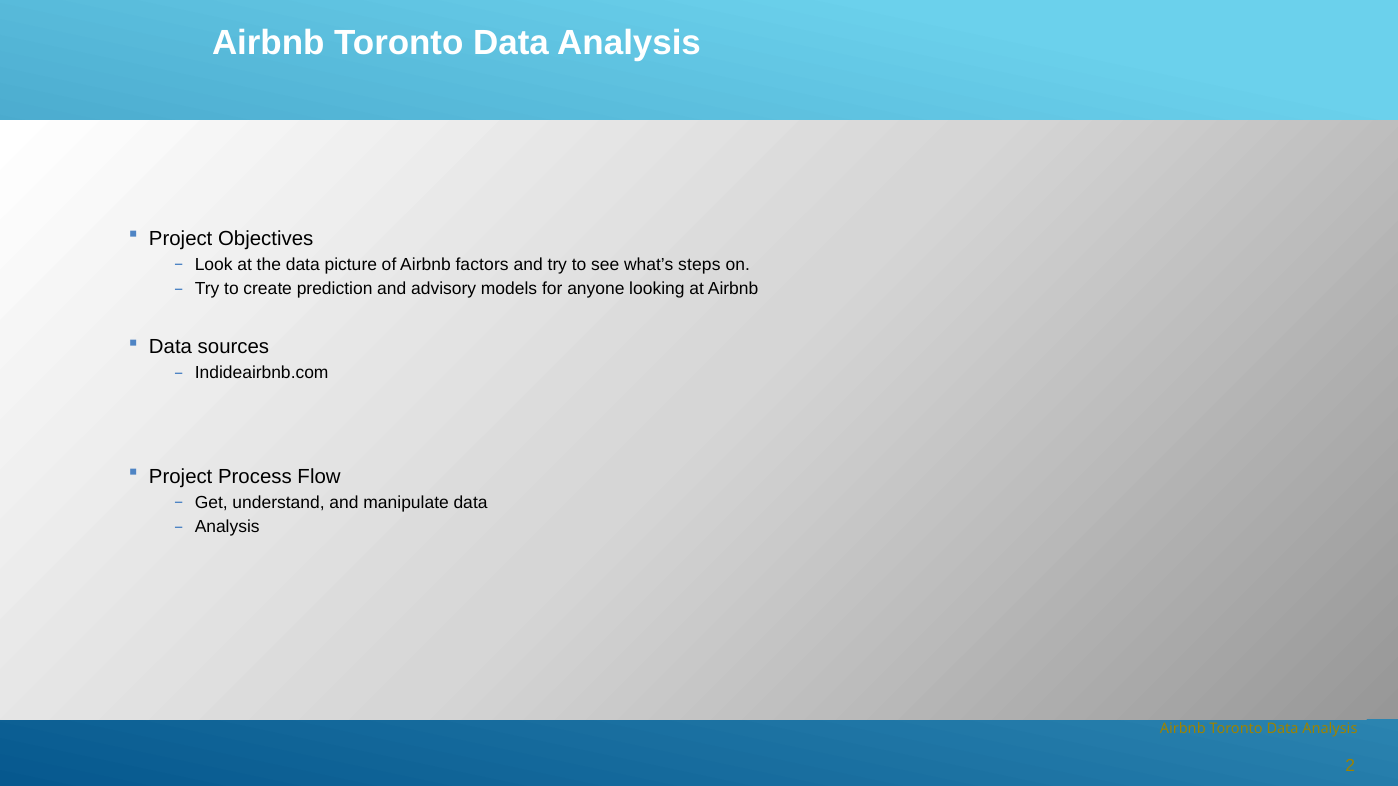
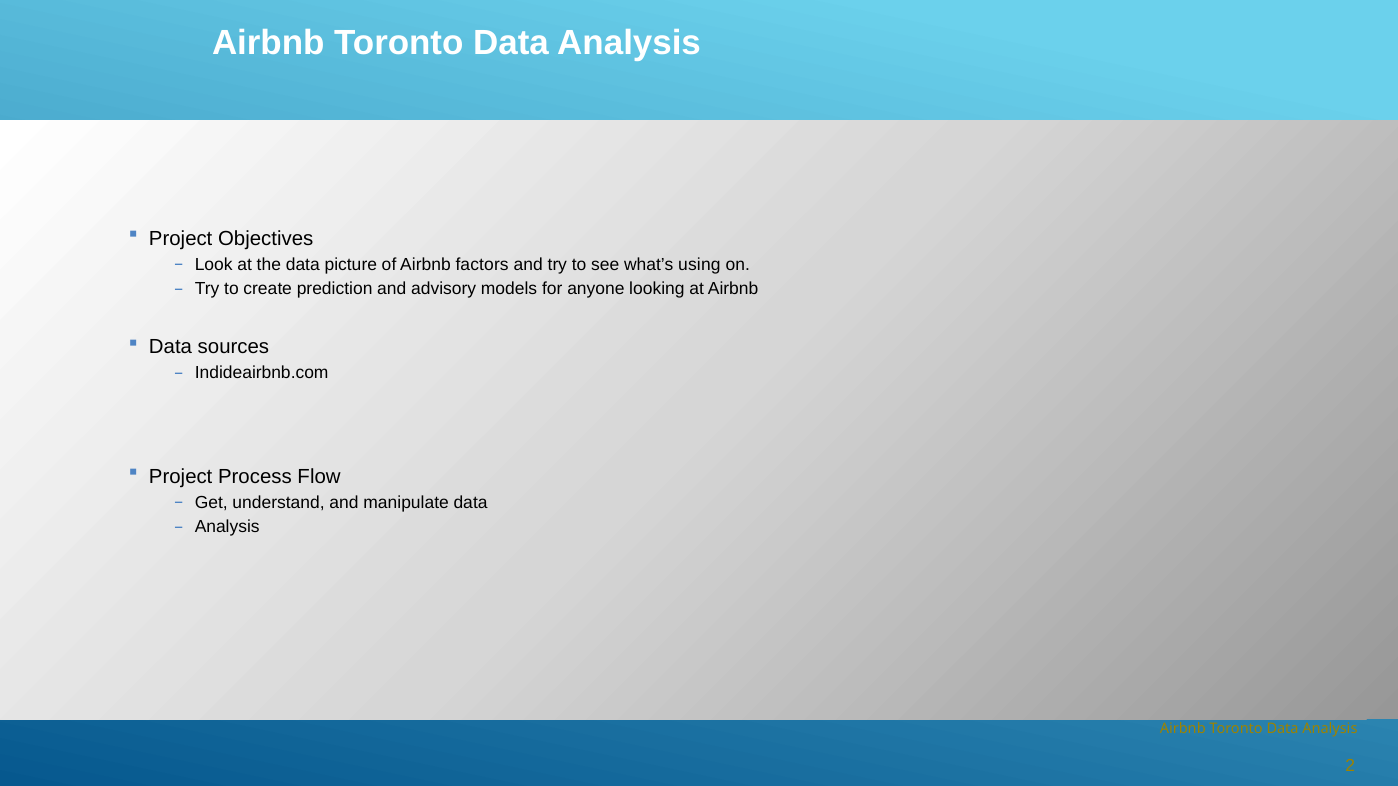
steps: steps -> using (699, 264)
